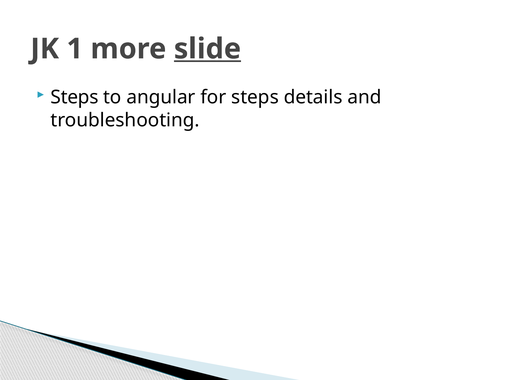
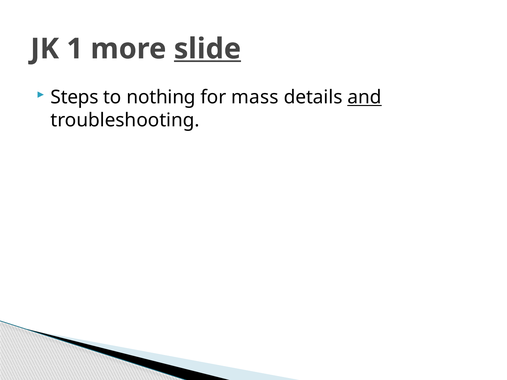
angular: angular -> nothing (161, 97)
for steps: steps -> mass (255, 97)
and underline: none -> present (365, 97)
